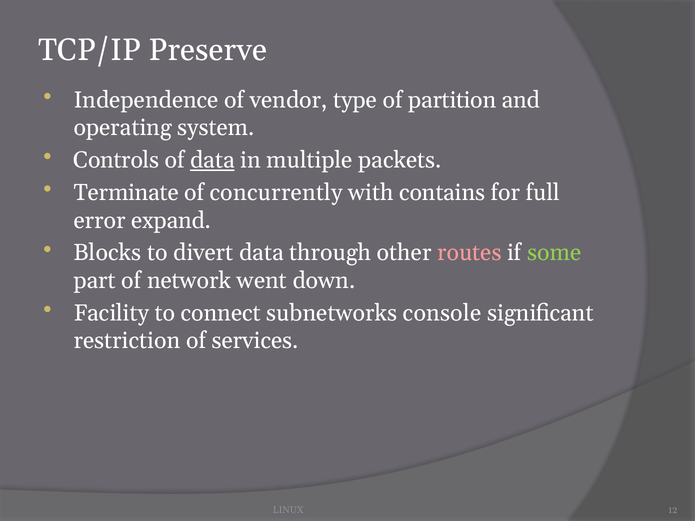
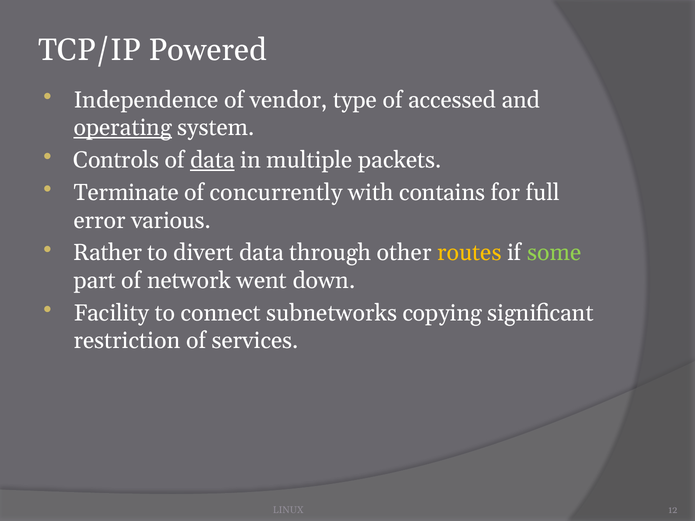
Preserve: Preserve -> Powered (208, 50)
partition: partition -> accessed (452, 100)
operating underline: none -> present (123, 128)
expand: expand -> various (171, 220)
Blocks: Blocks -> Rather (108, 253)
routes colour: pink -> yellow (469, 253)
console: console -> copying (442, 313)
